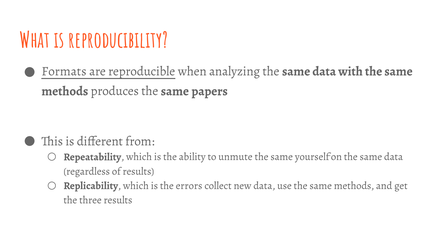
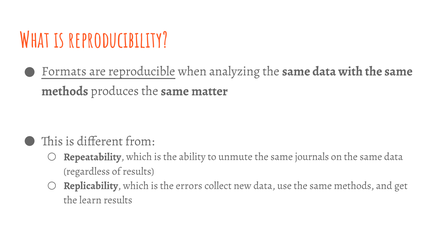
papers: papers -> matter (210, 91)
yourself: yourself -> journals (312, 157)
three: three -> learn (90, 200)
